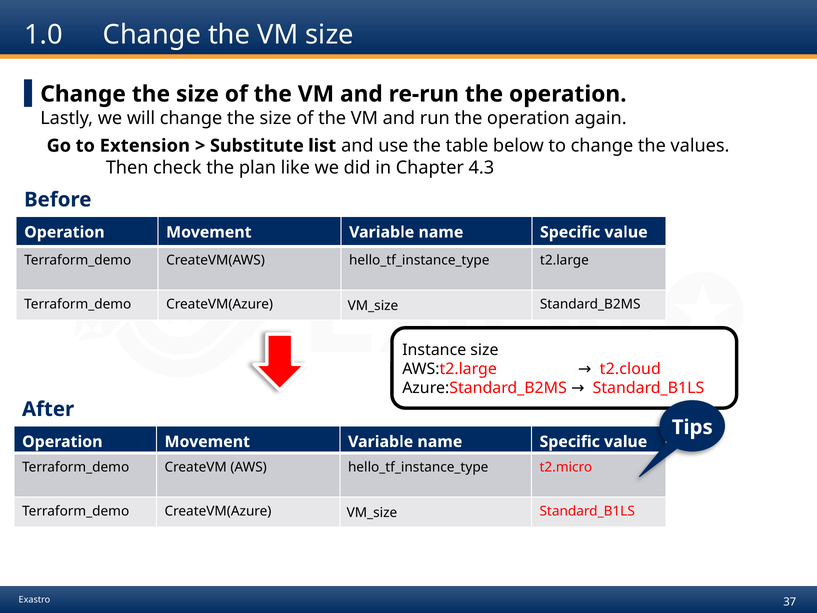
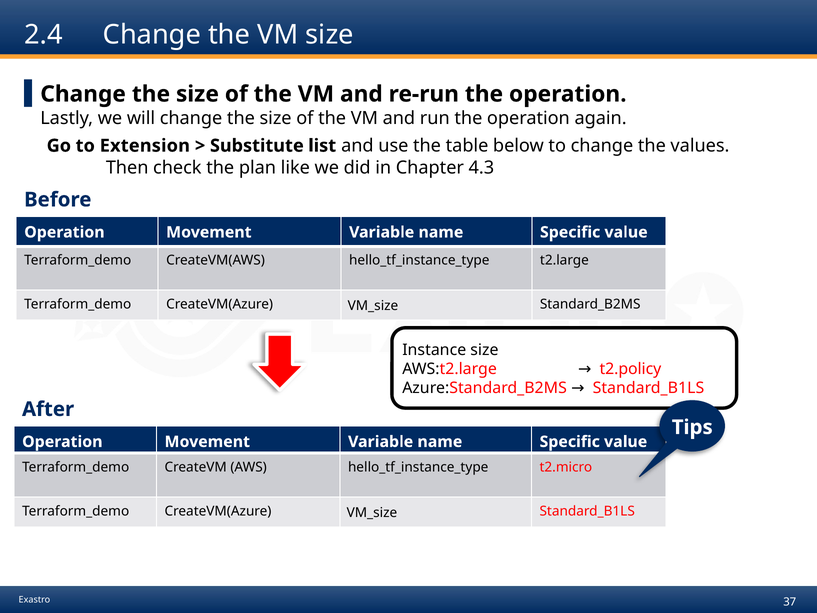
1.0: 1.0 -> 2.4 (43, 35)
t2.cloud: t2.cloud -> t2.policy (630, 369)
